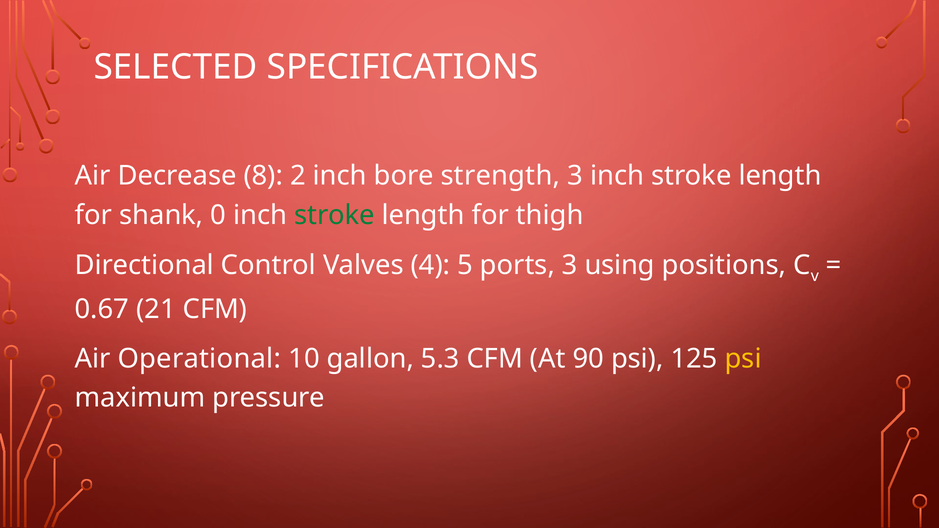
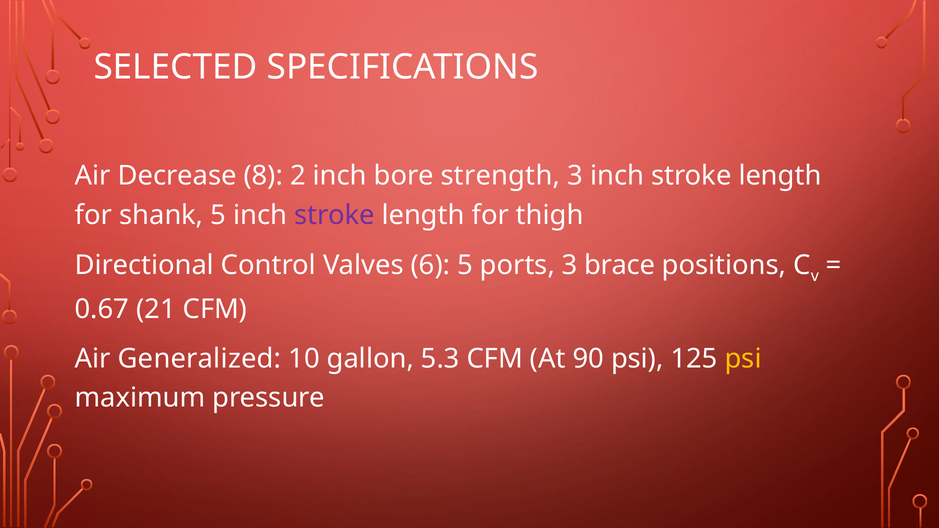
shank 0: 0 -> 5 (218, 215)
stroke colour: green -> purple (334, 215)
4: 4 -> 6 (430, 265)
using: using -> brace (620, 265)
Operational: Operational -> Generalized (199, 359)
